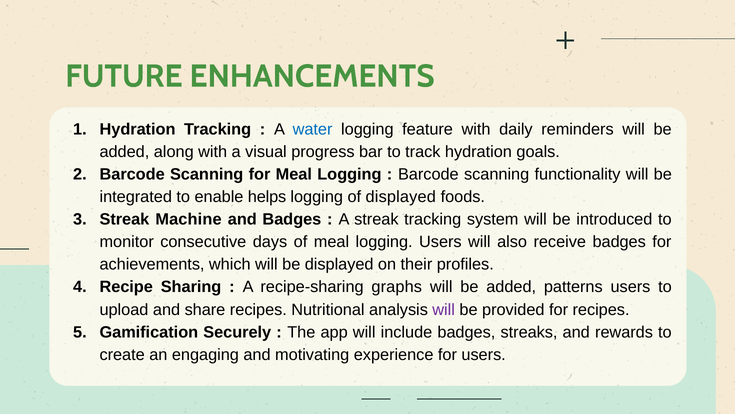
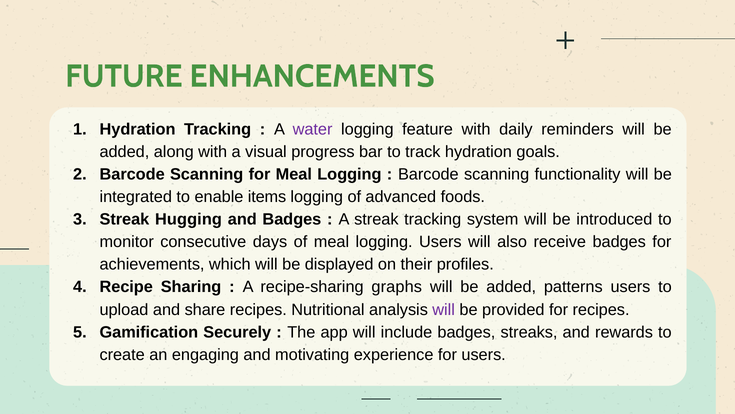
water colour: blue -> purple (313, 129)
helps: helps -> items (267, 197)
of displayed: displayed -> advanced (401, 197)
Machine: Machine -> Hugging (189, 219)
